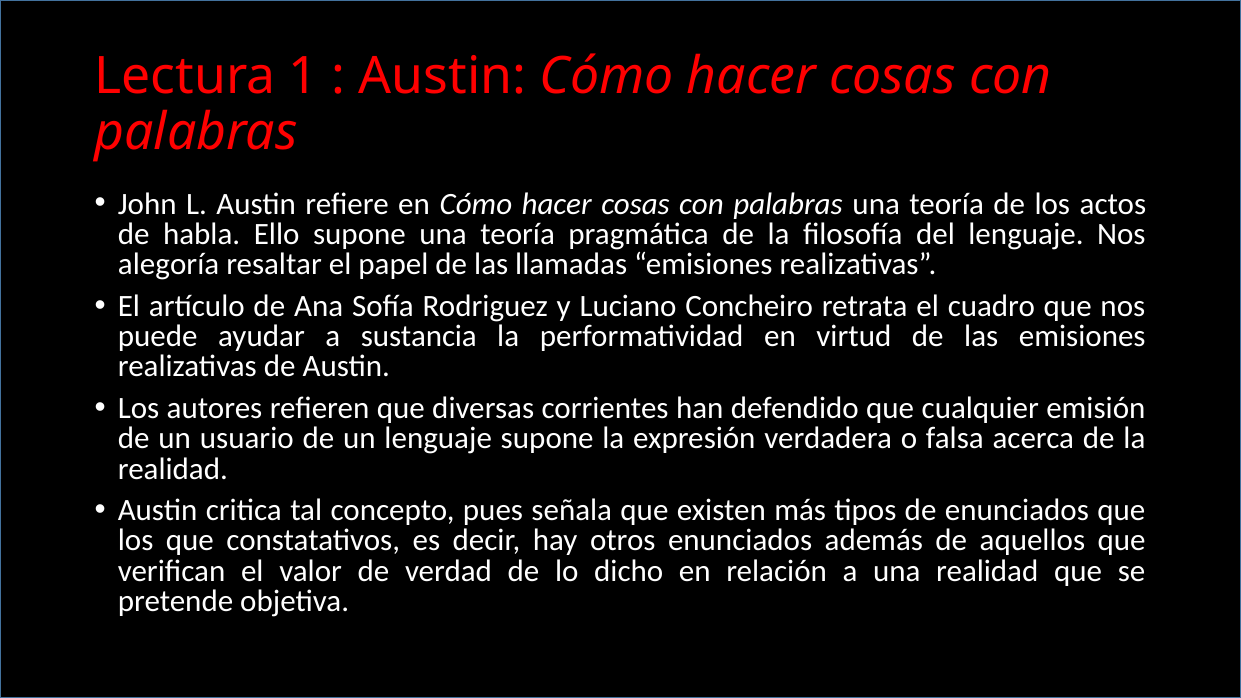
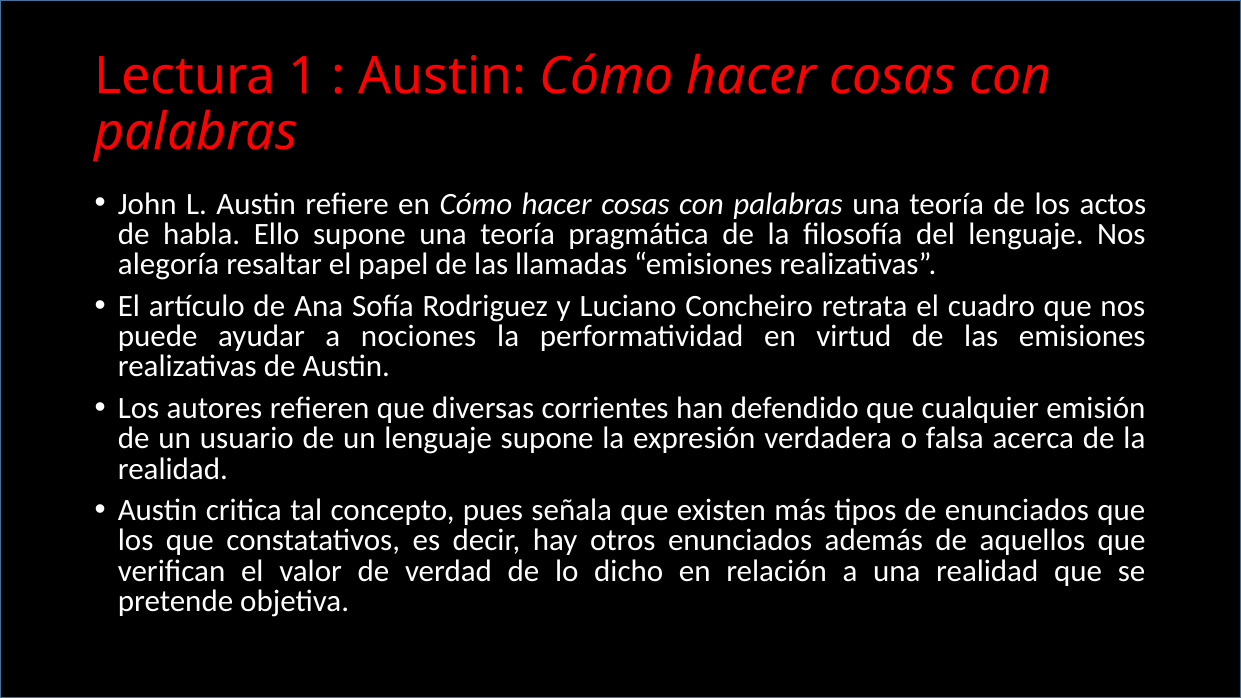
sustancia: sustancia -> nociones (419, 337)
